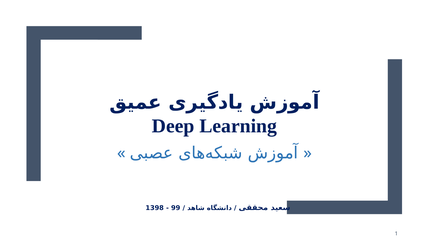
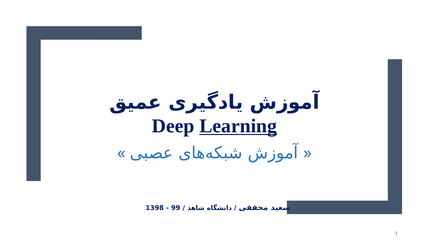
Learning underline: none -> present (238, 126)
